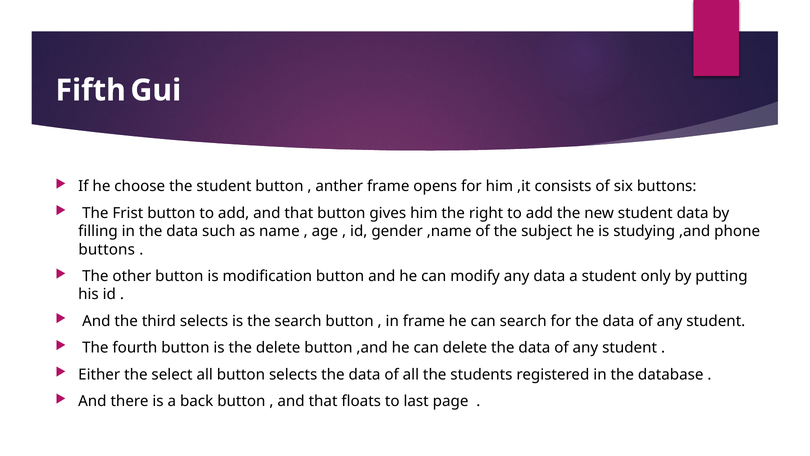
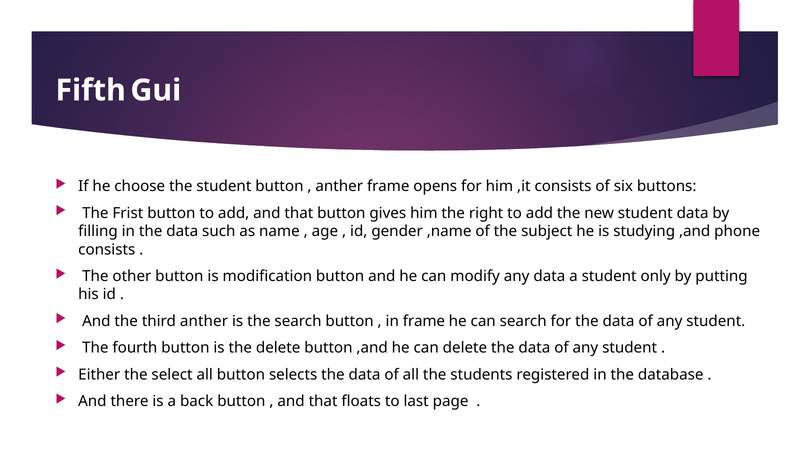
buttons: buttons -> consists (107, 249)
third selects: selects -> anther (204, 321)
